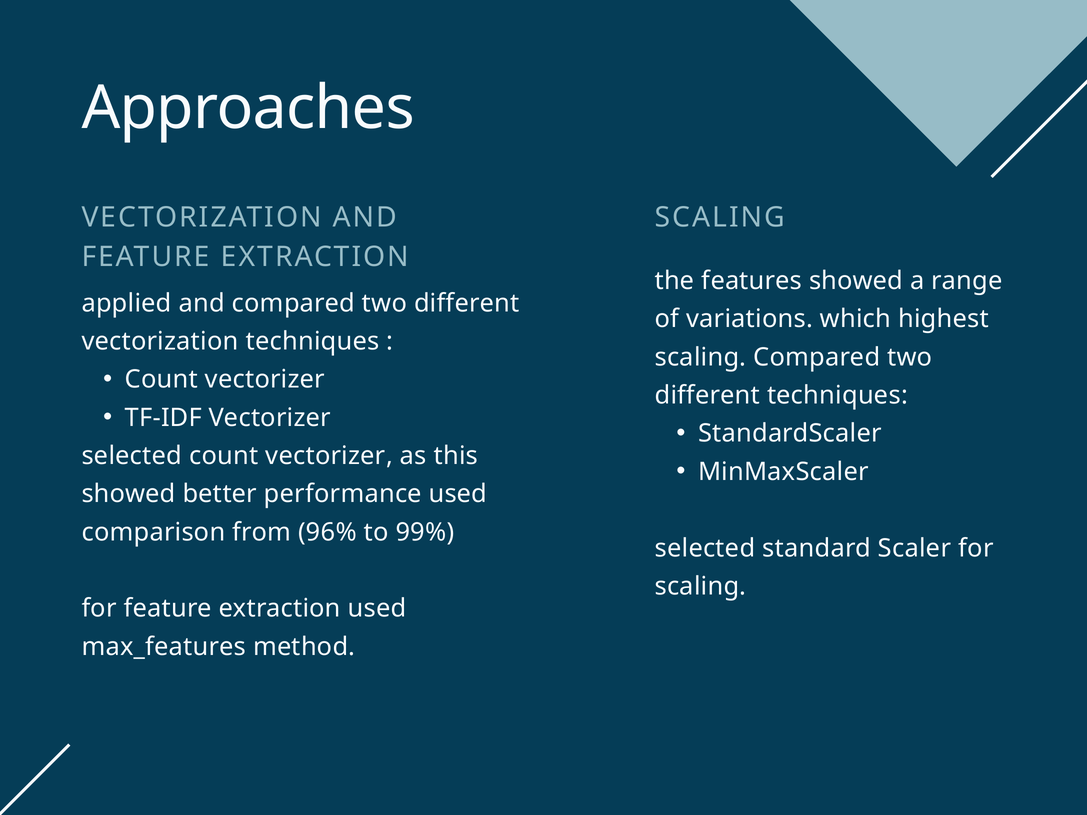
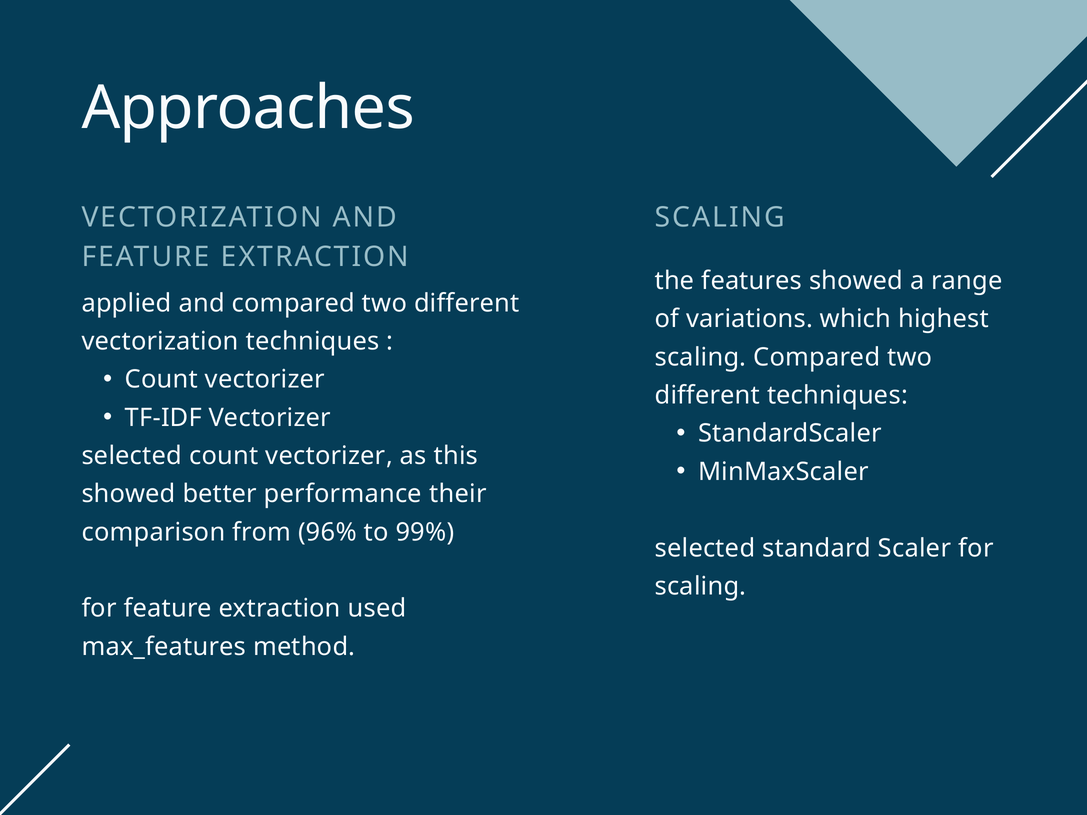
performance used: used -> their (458, 494)
